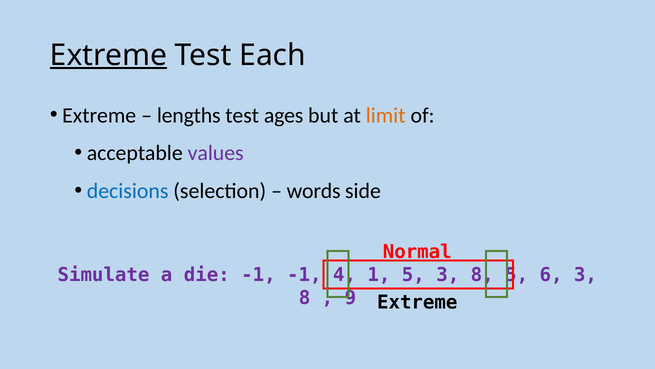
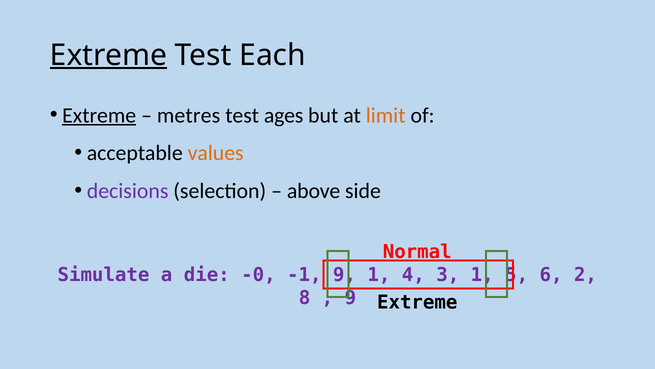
Extreme underline: none -> present (99, 115)
lengths: lengths -> metres (189, 115)
values colour: purple -> orange (216, 153)
decisions colour: blue -> purple (128, 191)
words: words -> above (314, 191)
die -1: -1 -> -0 (258, 275)
-1 4: 4 -> 9 (344, 275)
1 5: 5 -> 4 (413, 275)
8: 8 -> 1 (482, 275)
6 3: 3 -> 2 (585, 275)
